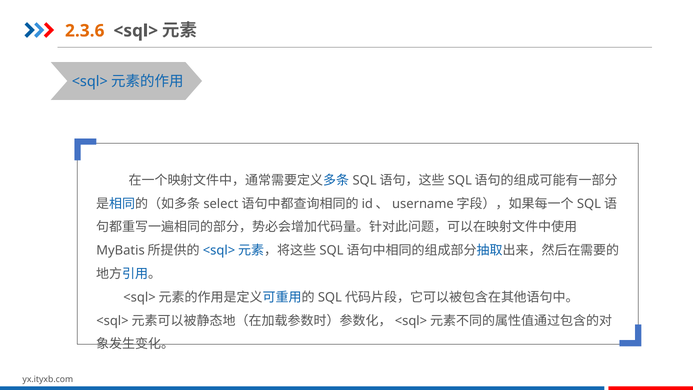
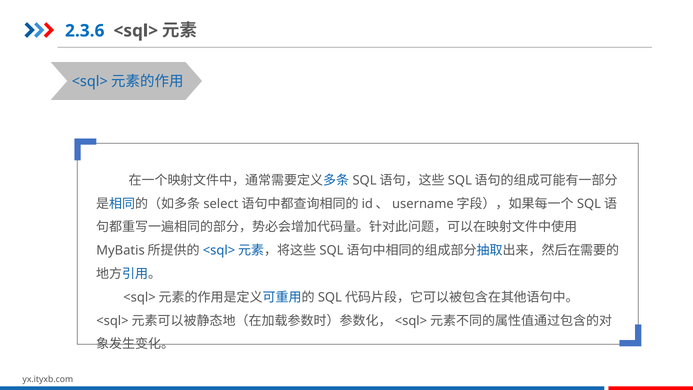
2.3.6 colour: orange -> blue (85, 31)
